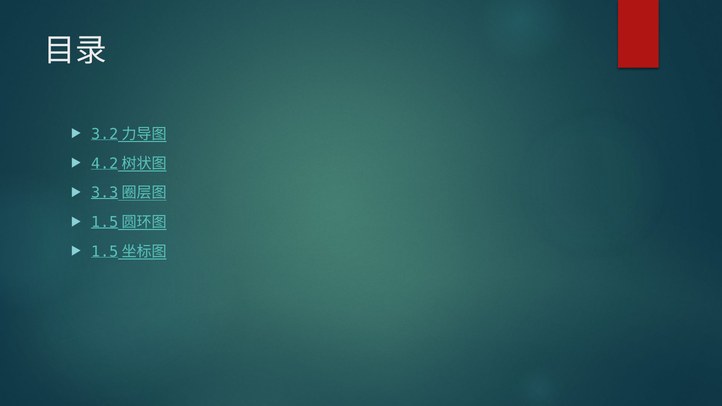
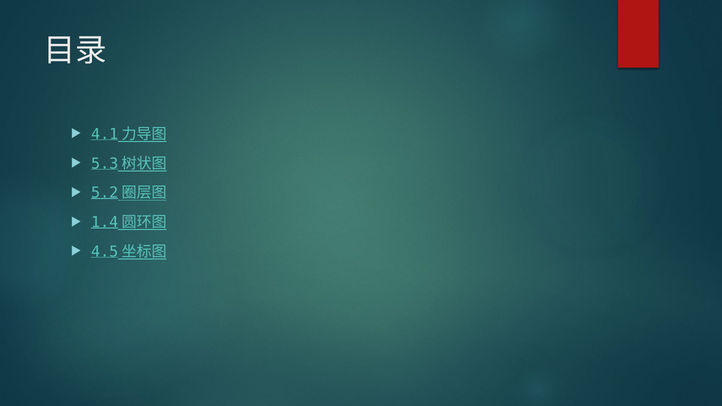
3.2: 3.2 -> 4.1 (105, 134)
4.2: 4.2 -> 5.3 (105, 164)
3.3: 3.3 -> 5.2 (105, 193)
1.5: 1.5 -> 1.4 (105, 222)
1.5: 1.5 -> 4.5 (105, 252)
